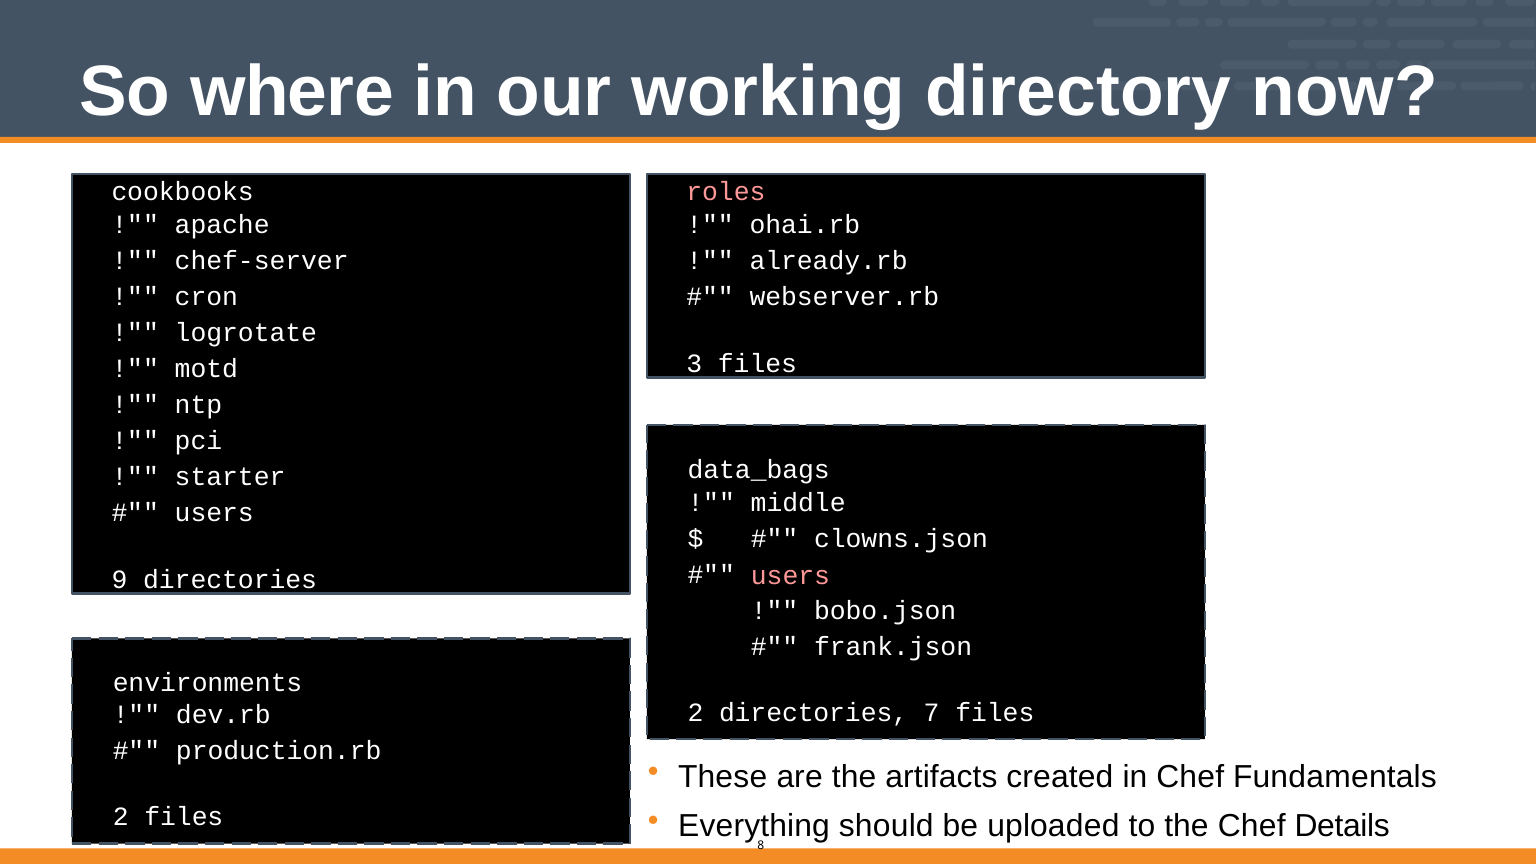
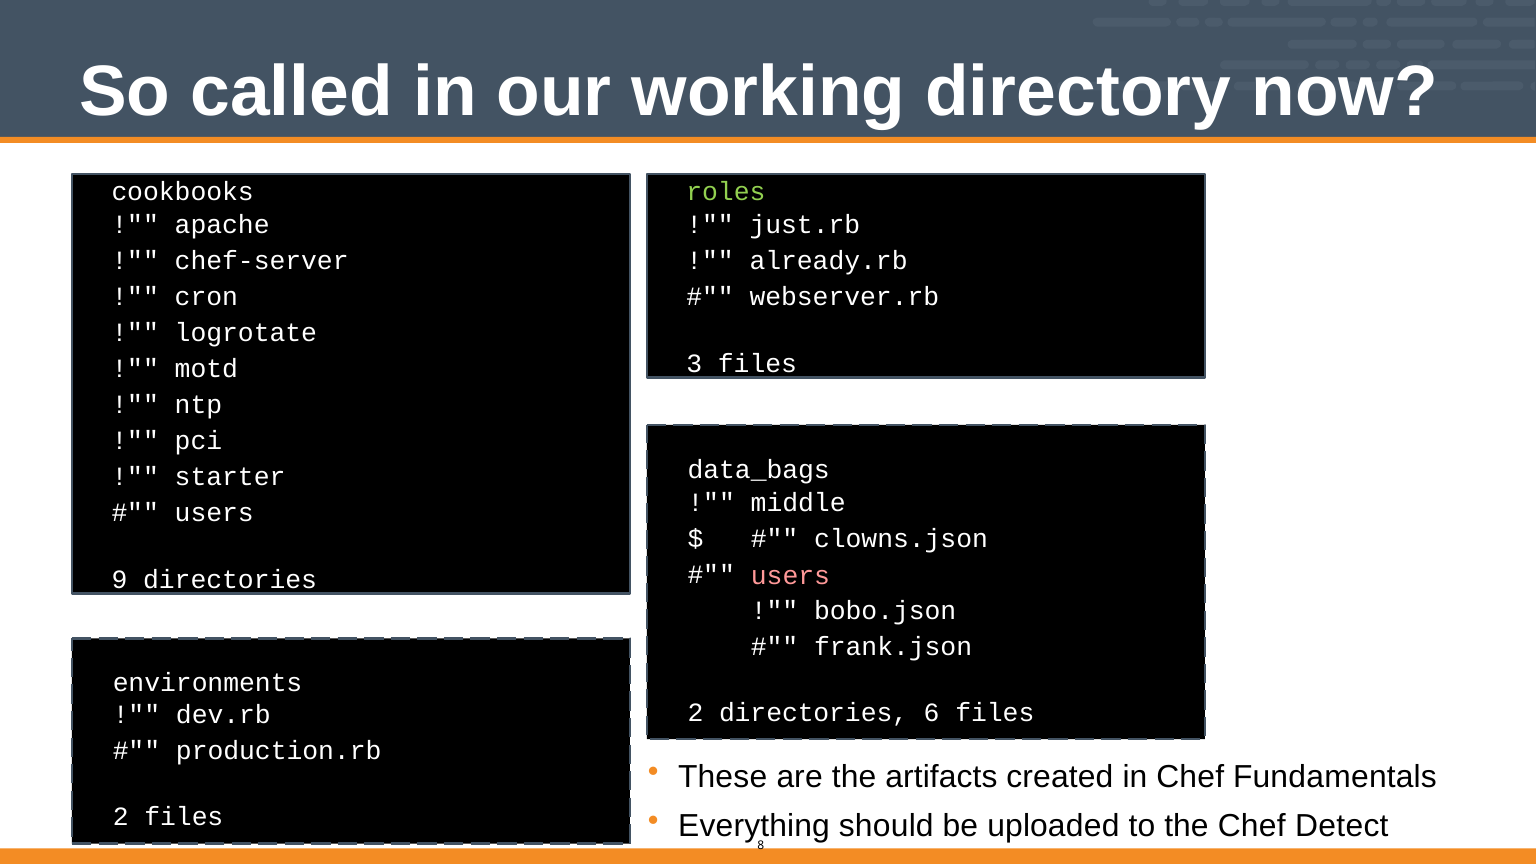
where: where -> called (292, 92)
roles colour: pink -> light green (726, 192)
ohai.rb: ohai.rb -> just.rb (805, 225)
7: 7 -> 6 (932, 712)
Details: Details -> Detect (1342, 826)
